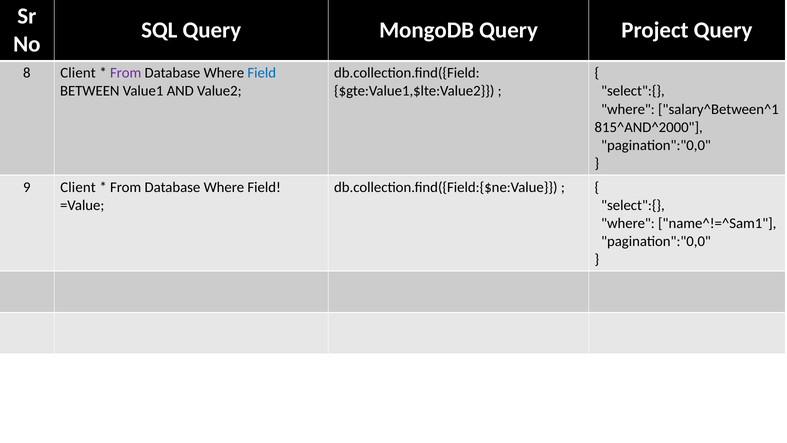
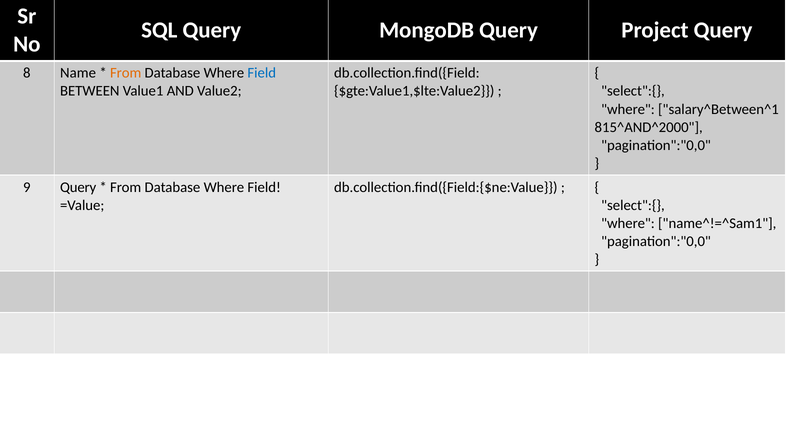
8 Client: Client -> Name (78, 73)
From colour: purple -> orange (126, 73)
9 Client: Client -> Query (78, 187)
